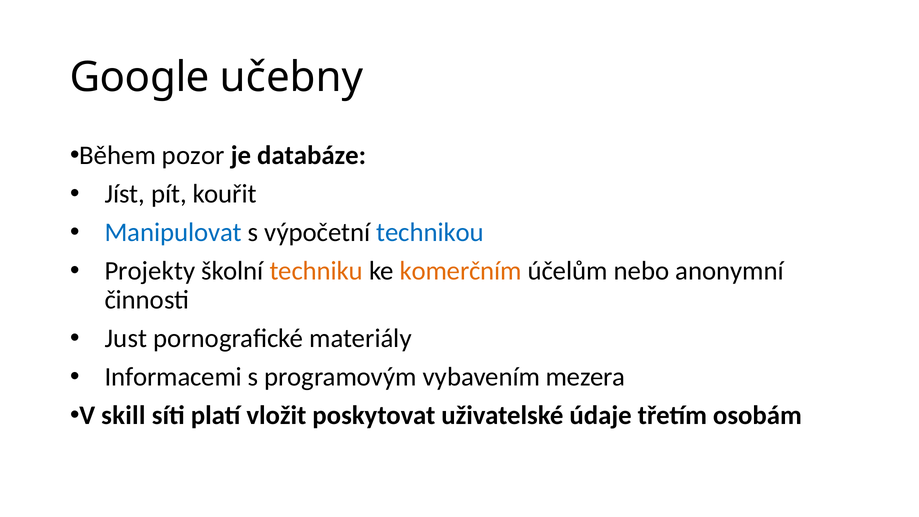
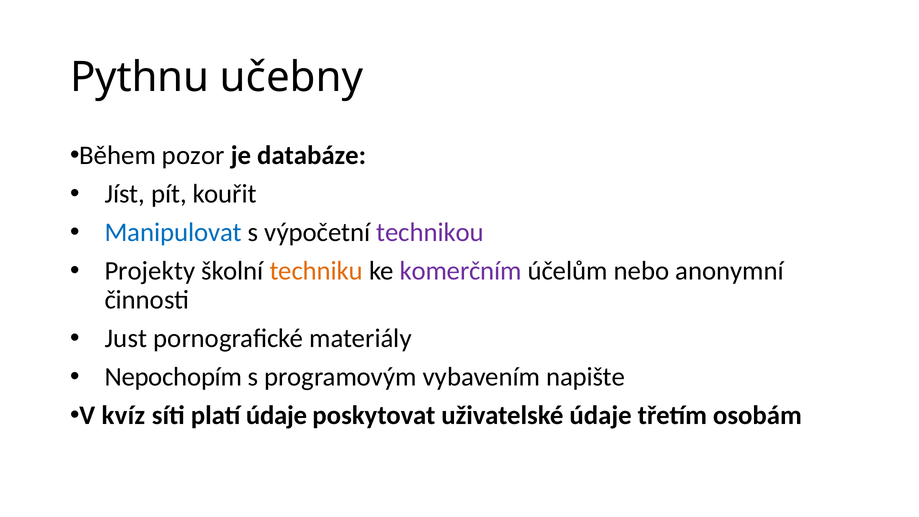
Google: Google -> Pythnu (140, 77)
technikou colour: blue -> purple (430, 232)
komerčním colour: orange -> purple (461, 271)
Informacemi: Informacemi -> Nepochopím (173, 377)
mezera: mezera -> napište (586, 377)
skill: skill -> kvíz (123, 416)
platí vložit: vložit -> údaje (277, 416)
